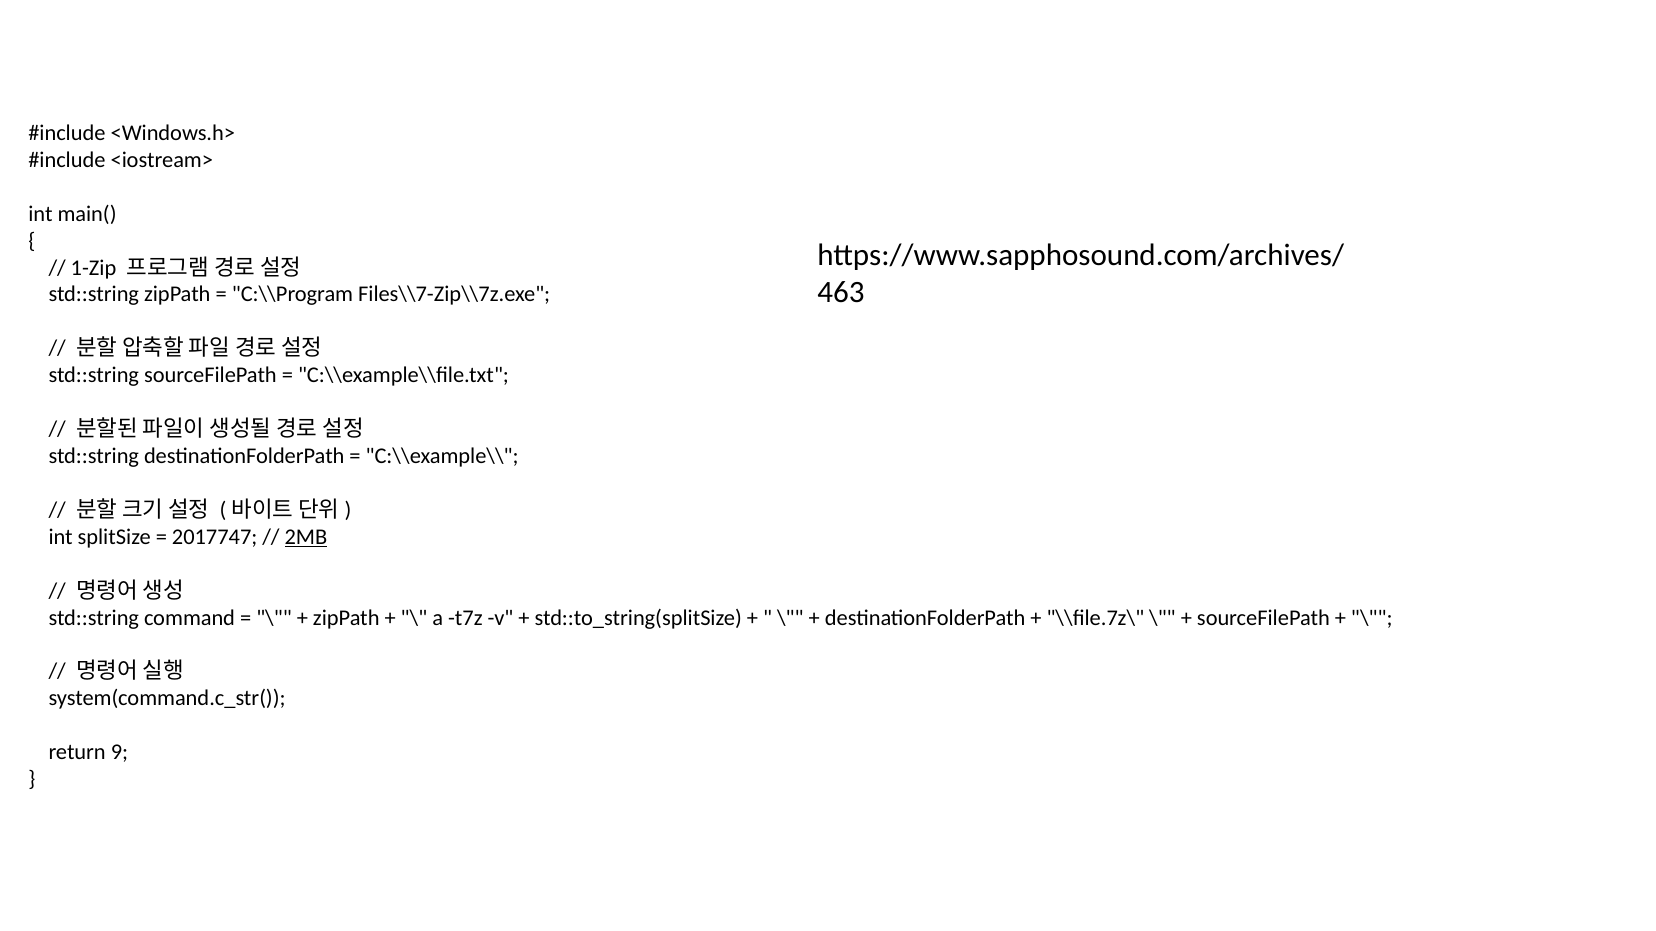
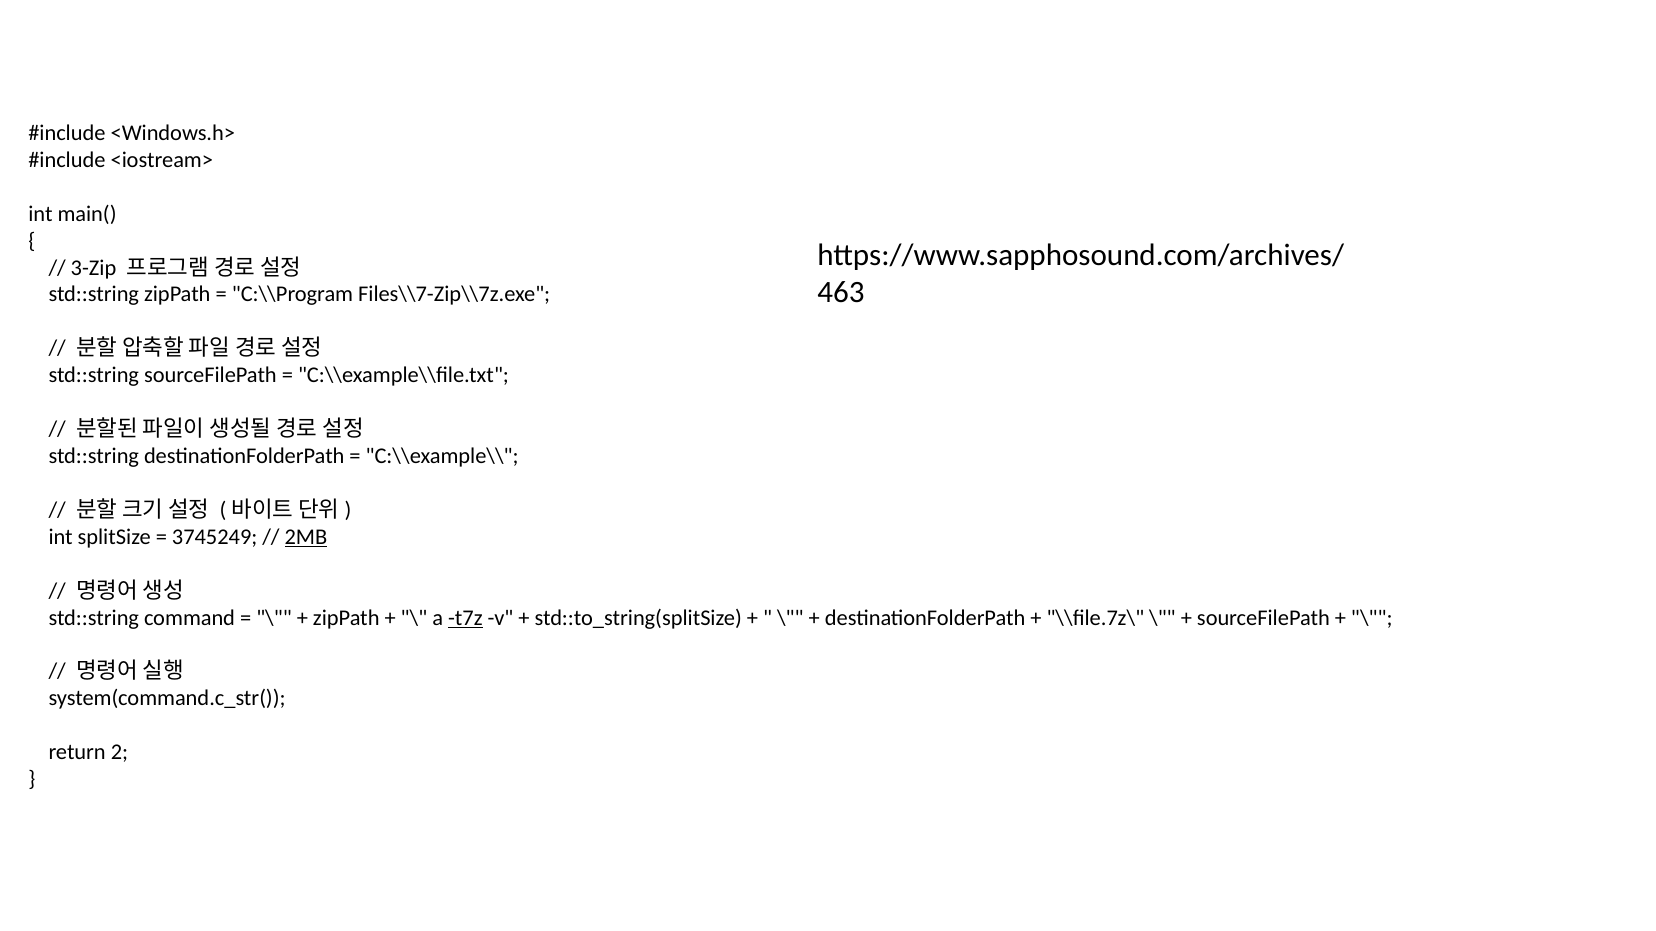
1-Zip: 1-Zip -> 3-Zip (94, 268)
2017747: 2017747 -> 3745249 (215, 537)
t7z underline: none -> present (465, 618)
9: 9 -> 2 (119, 753)
